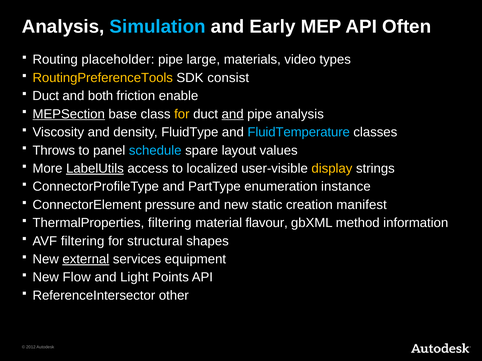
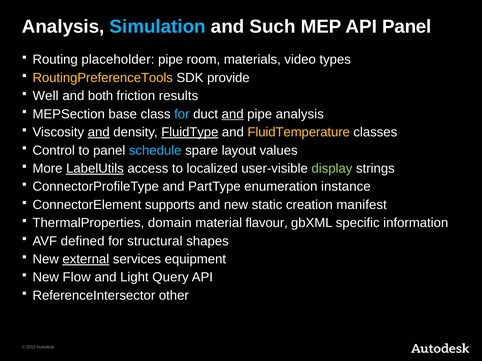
Early: Early -> Such (273, 27)
API Often: Often -> Panel (407, 27)
large: large -> room (203, 60)
consist: consist -> provide (228, 78)
Duct: Duct -> Well (46, 96)
enable: enable -> results (178, 96)
MEPSection underline: present -> none (69, 114)
for colour: yellow -> light blue (182, 114)
and underline: none -> present (99, 132)
FluidType underline: none -> present (190, 132)
FluidTemperature colour: light blue -> yellow (299, 132)
Throws: Throws -> Control (54, 151)
display colour: yellow -> light green (332, 169)
pressure: pressure -> supports (170, 205)
ThermalProperties filtering: filtering -> domain (170, 223)
method: method -> specific (358, 223)
AVF filtering: filtering -> defined (83, 241)
Points: Points -> Query (171, 278)
